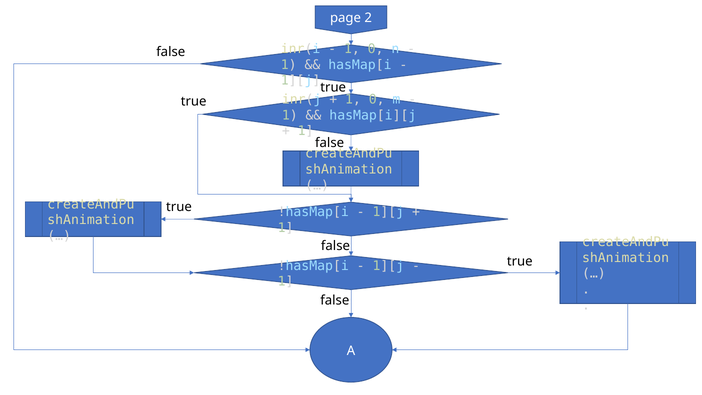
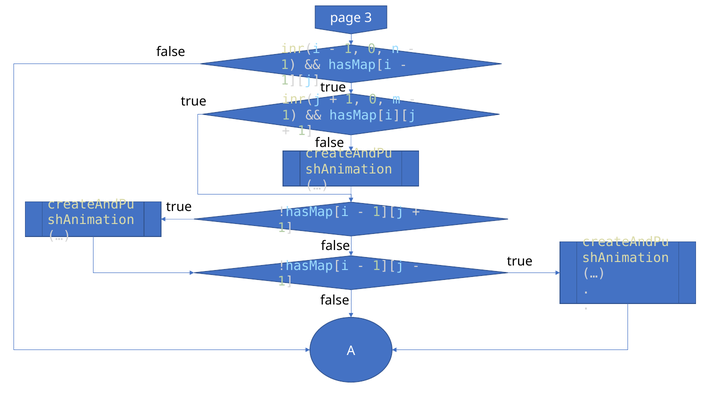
2: 2 -> 3 (368, 18)
